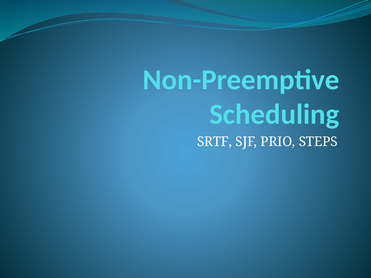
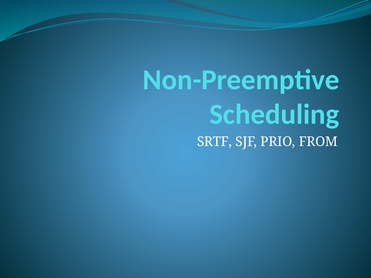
STEPS: STEPS -> FROM (318, 142)
